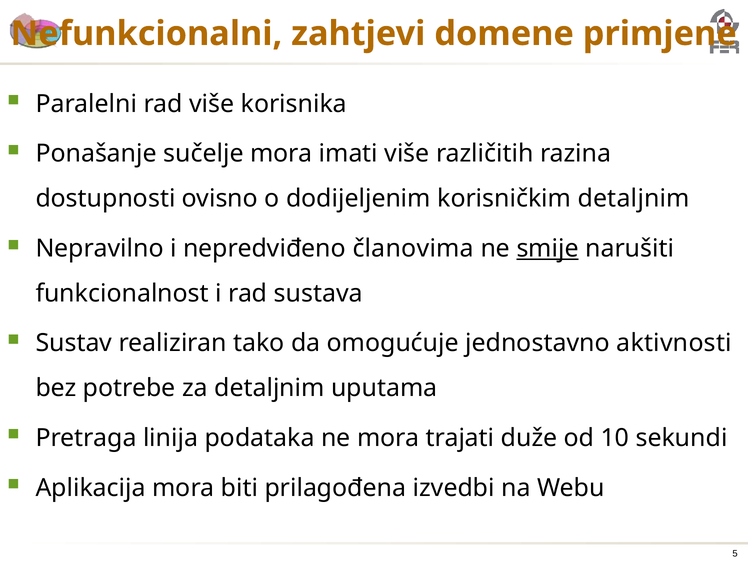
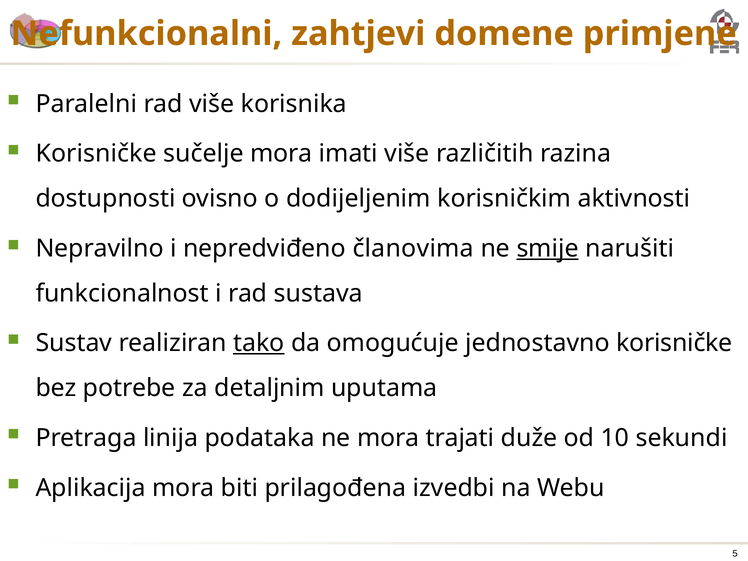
Ponašanje: Ponašanje -> Korisničke (96, 154)
korisničkim detaljnim: detaljnim -> aktivnosti (634, 199)
tako underline: none -> present (259, 343)
jednostavno aktivnosti: aktivnosti -> korisničke (674, 343)
